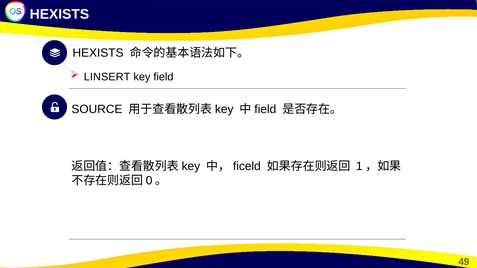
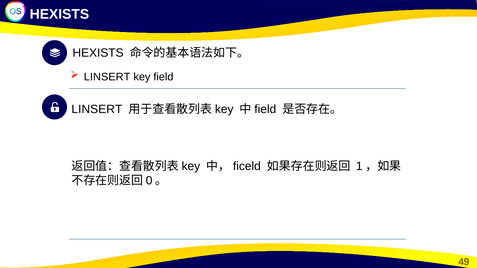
SOURCE: SOURCE -> LINSERT (97, 109)
